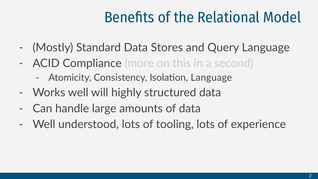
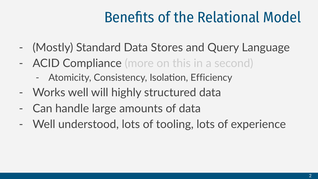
Isolation Language: Language -> Efficiency (211, 78)
